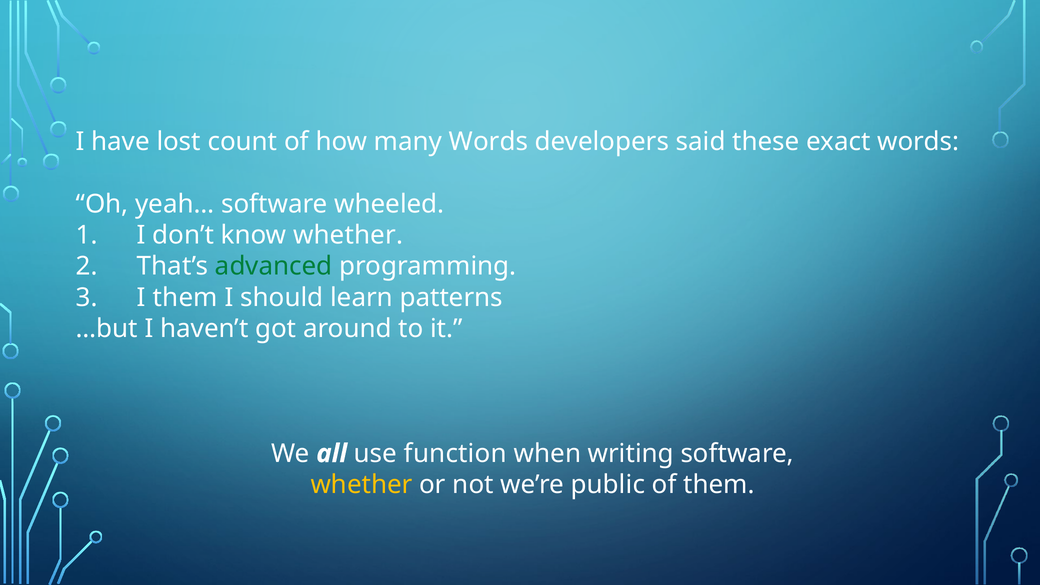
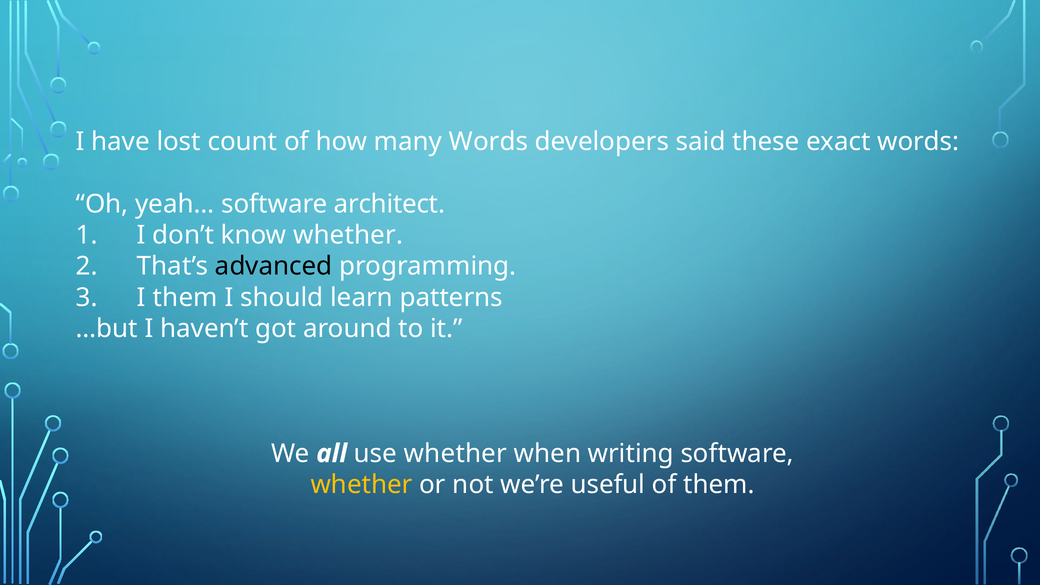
wheeled: wheeled -> architect (389, 204)
advanced colour: green -> black (274, 266)
use function: function -> whether (455, 454)
public: public -> useful (608, 485)
